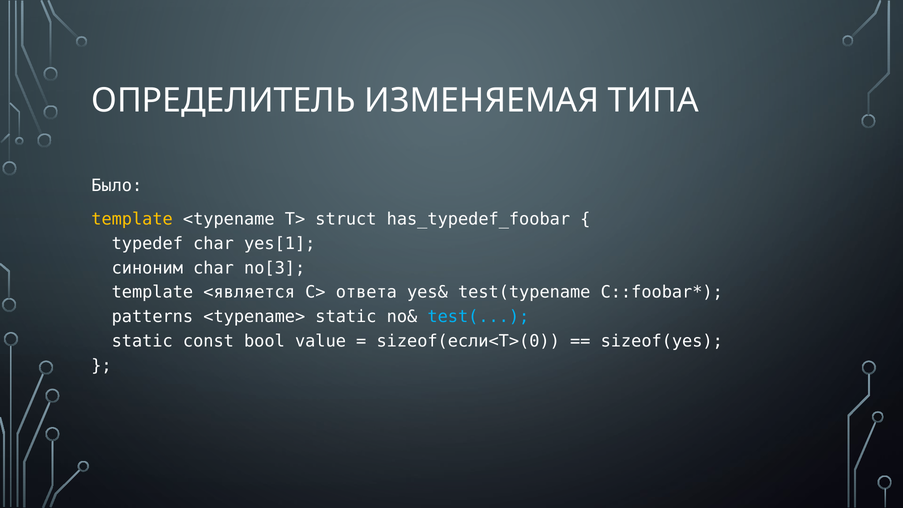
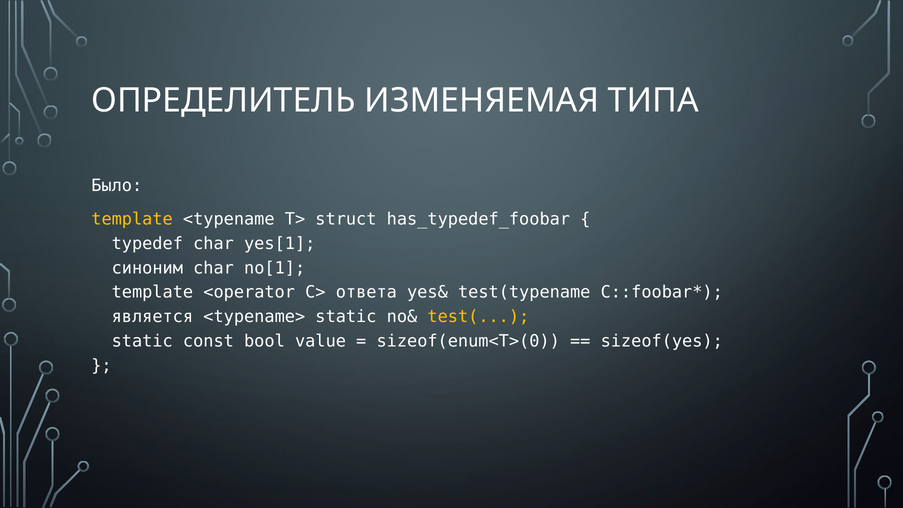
no[3: no[3 -> no[1 (275, 268)
<является: <является -> <operator (249, 292)
patterns: patterns -> является (152, 317)
test( colour: light blue -> yellow (478, 317)
sizeof(если<T>(0: sizeof(если<T>(0 -> sizeof(enum<T>(0 (468, 341)
